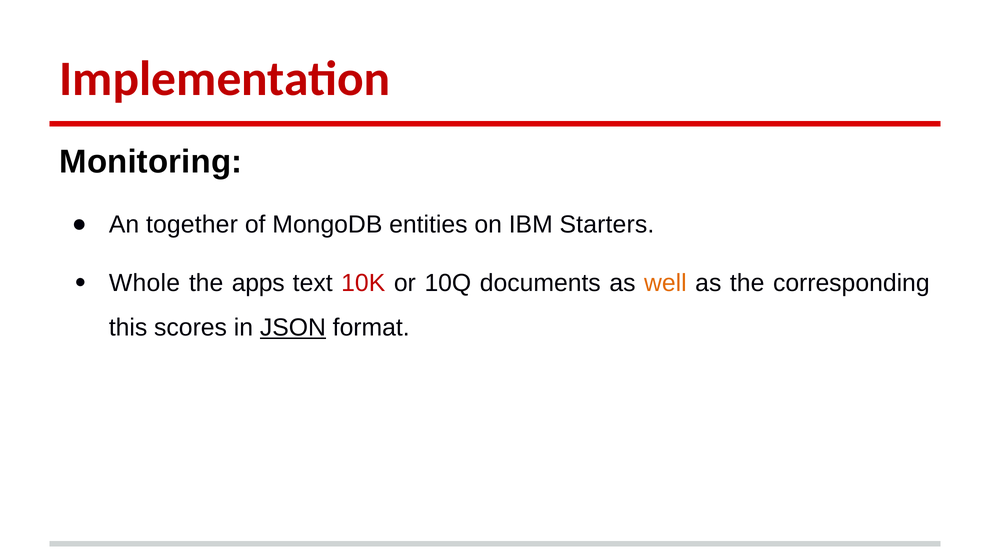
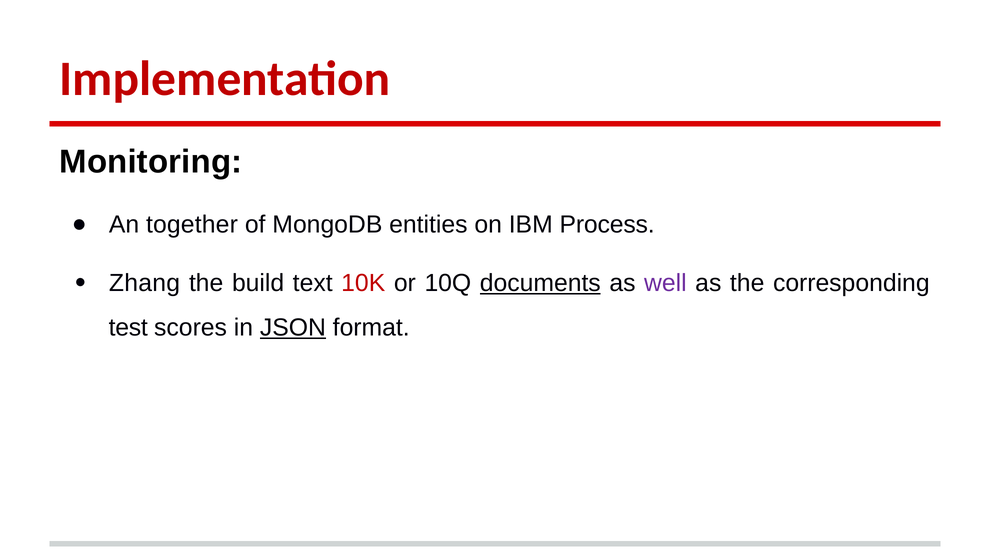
Starters: Starters -> Process (607, 225)
Whole: Whole -> Zhang (144, 283)
apps: apps -> build (258, 283)
documents underline: none -> present (540, 283)
well colour: orange -> purple (665, 283)
this: this -> test (128, 327)
